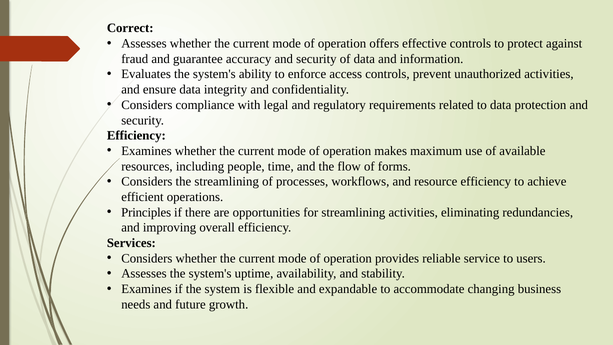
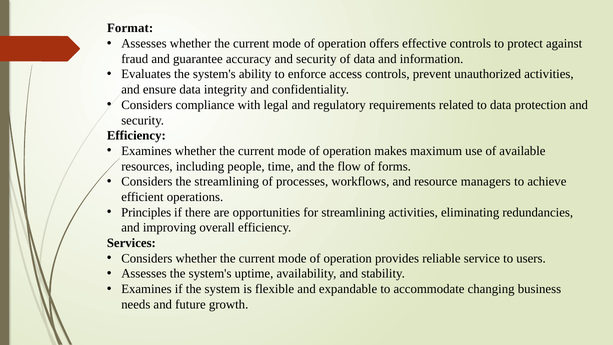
Correct: Correct -> Format (130, 28)
resource efficiency: efficiency -> managers (486, 182)
